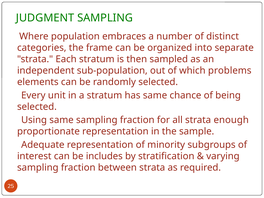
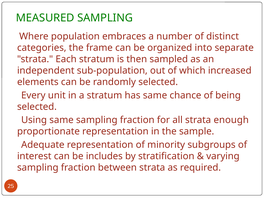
JUDGMENT: JUDGMENT -> MEASURED (45, 18)
problems: problems -> increased (230, 71)
